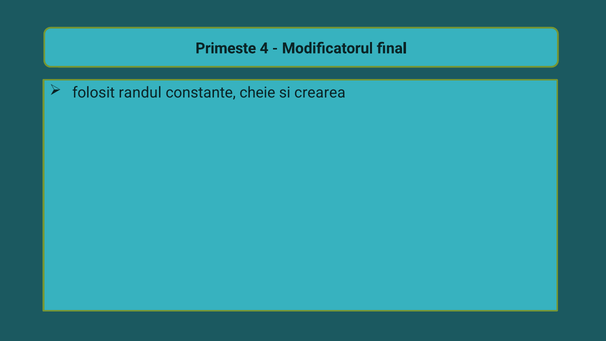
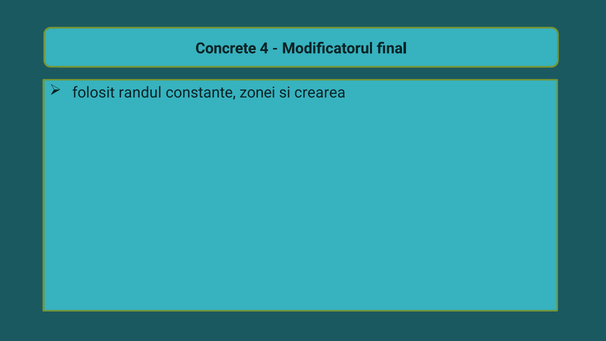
Primeste: Primeste -> Concrete (226, 48)
cheie: cheie -> zonei (257, 93)
